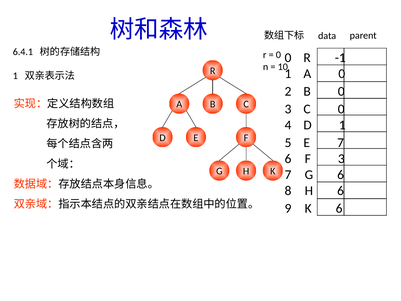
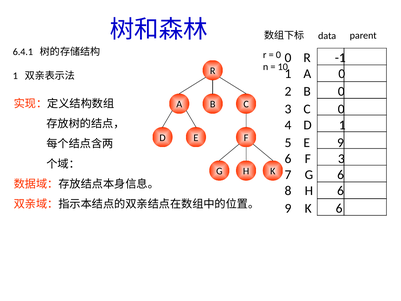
E 7: 7 -> 9 (341, 143)
